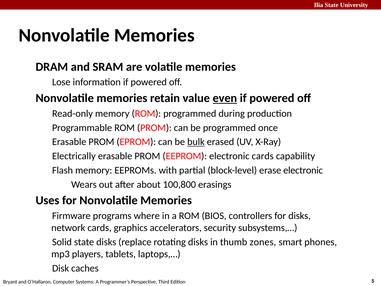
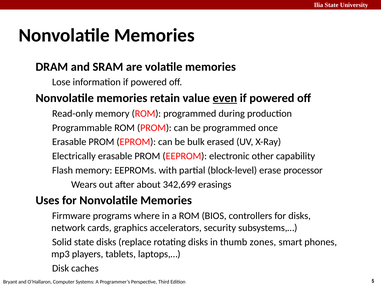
bulk underline: present -> none (196, 142)
electronic cards: cards -> other (263, 156)
erase electronic: electronic -> processor (303, 170)
100,800: 100,800 -> 342,699 (179, 184)
